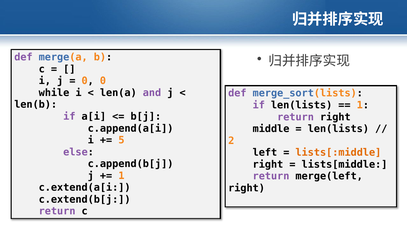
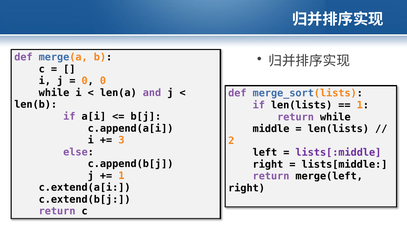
return right: right -> while (335, 117)
5: 5 -> 3 (121, 140)
lists[:middle colour: orange -> purple (338, 152)
